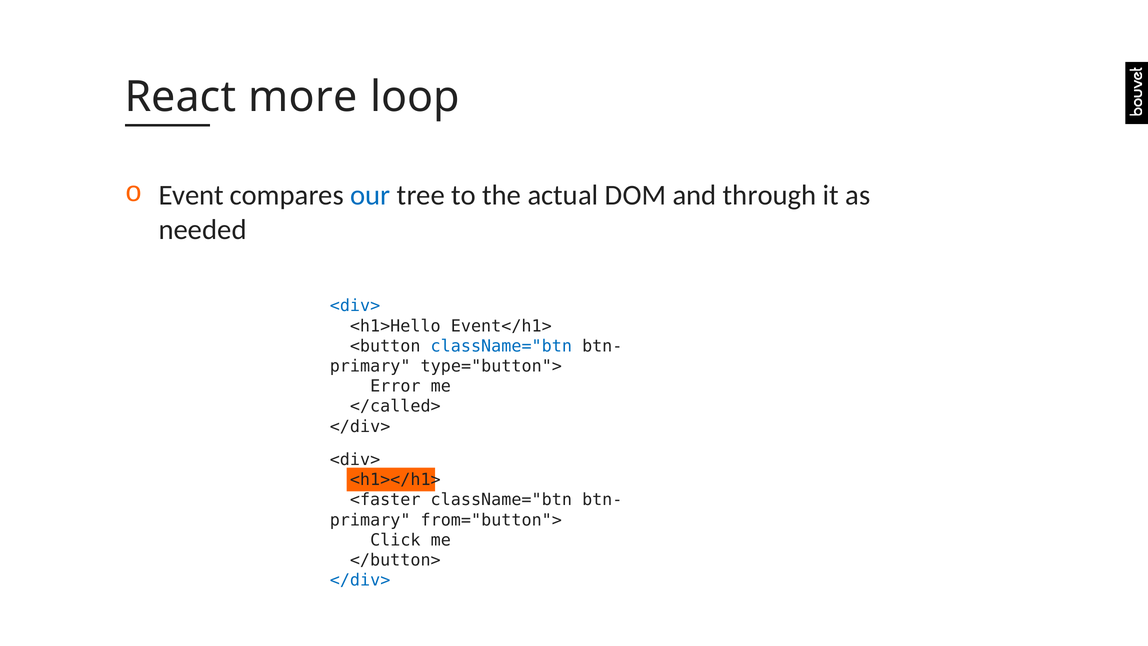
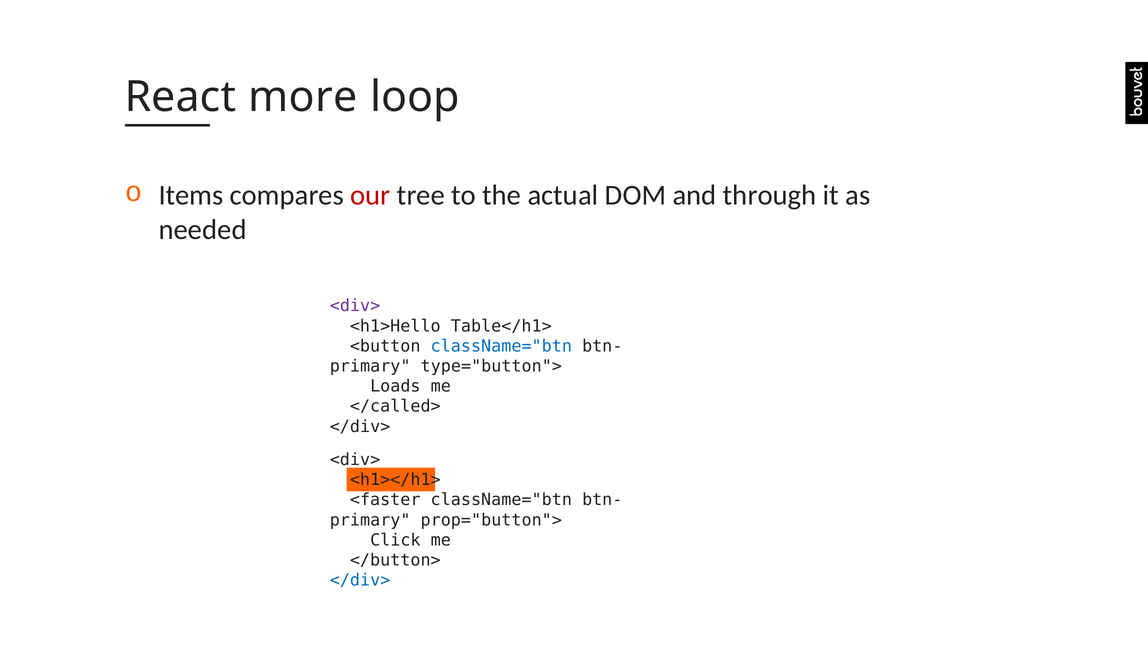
Event: Event -> Items (191, 195)
our colour: blue -> red (370, 195)
<div> colour: blue -> purple (355, 306)
Event</h1>: Event</h1> -> Table</h1> (501, 326)
Error: Error -> Loads (395, 386)
from="button">: from="button"> -> prop="button"> (491, 520)
